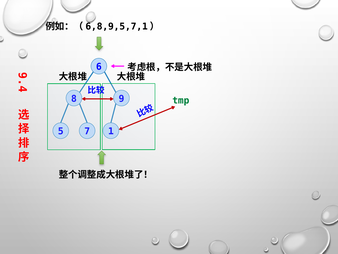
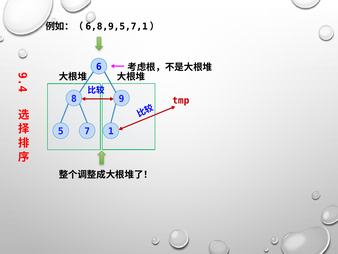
tmp colour: green -> red (181, 100)
